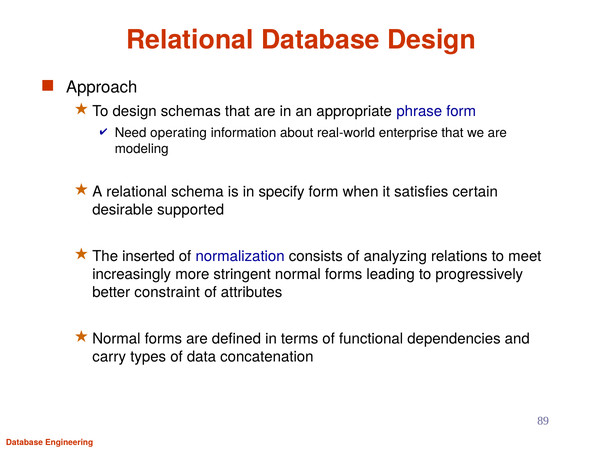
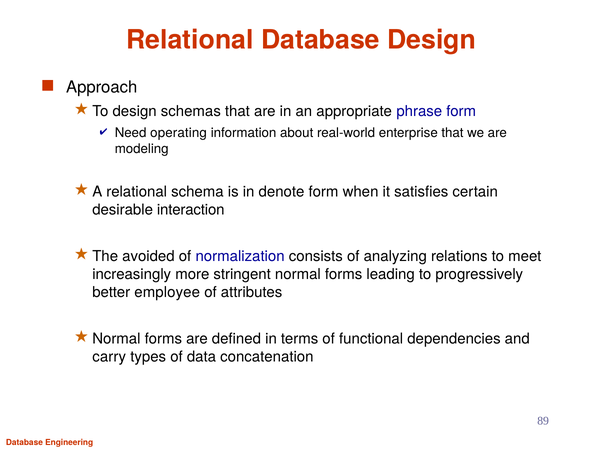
specify: specify -> denote (282, 192)
supported: supported -> interaction (191, 210)
inserted: inserted -> avoided (148, 256)
constraint: constraint -> employee (167, 292)
